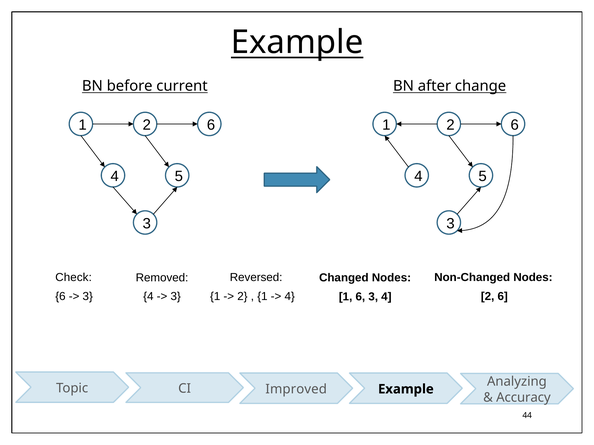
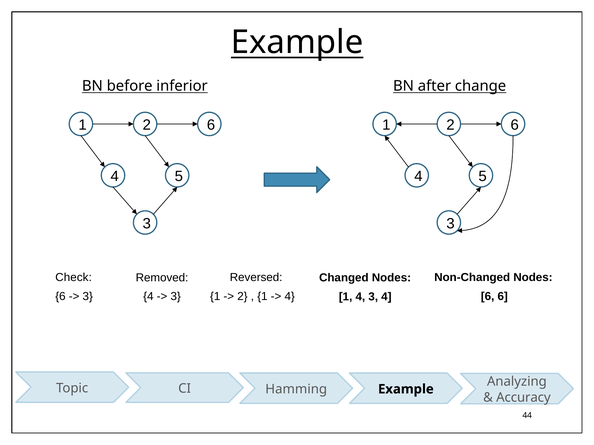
current: current -> inferior (182, 86)
2: 2 -> 6 (488, 297)
6: 6 -> 4 (360, 297)
Improved: Improved -> Hamming (296, 390)
